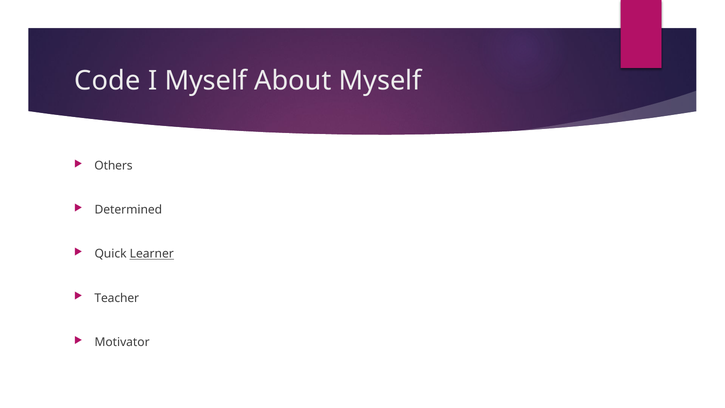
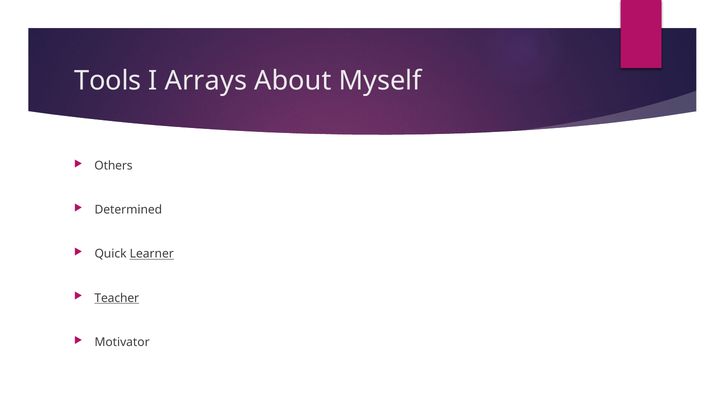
Code: Code -> Tools (108, 81)
I Myself: Myself -> Arrays (206, 81)
Teacher underline: none -> present (117, 298)
